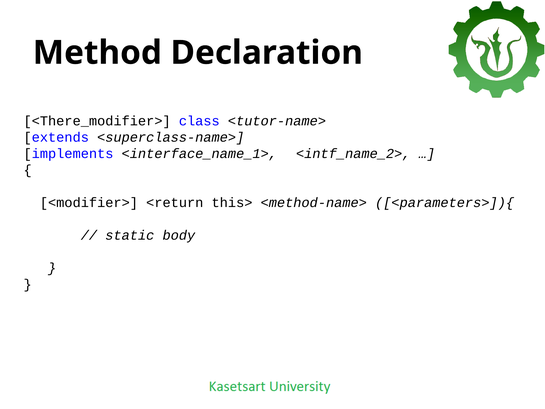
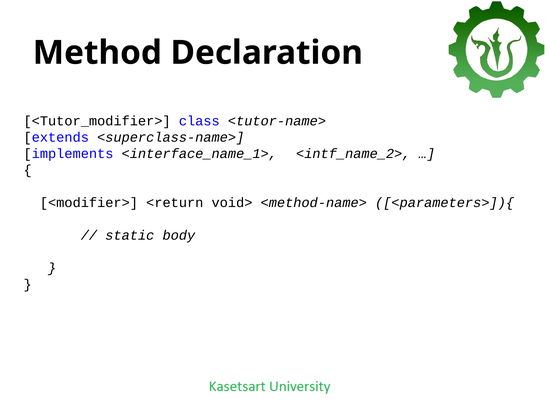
<There_modifier>: <There_modifier> -> <Tutor_modifier> (97, 121)
this>: this> -> void> (232, 203)
